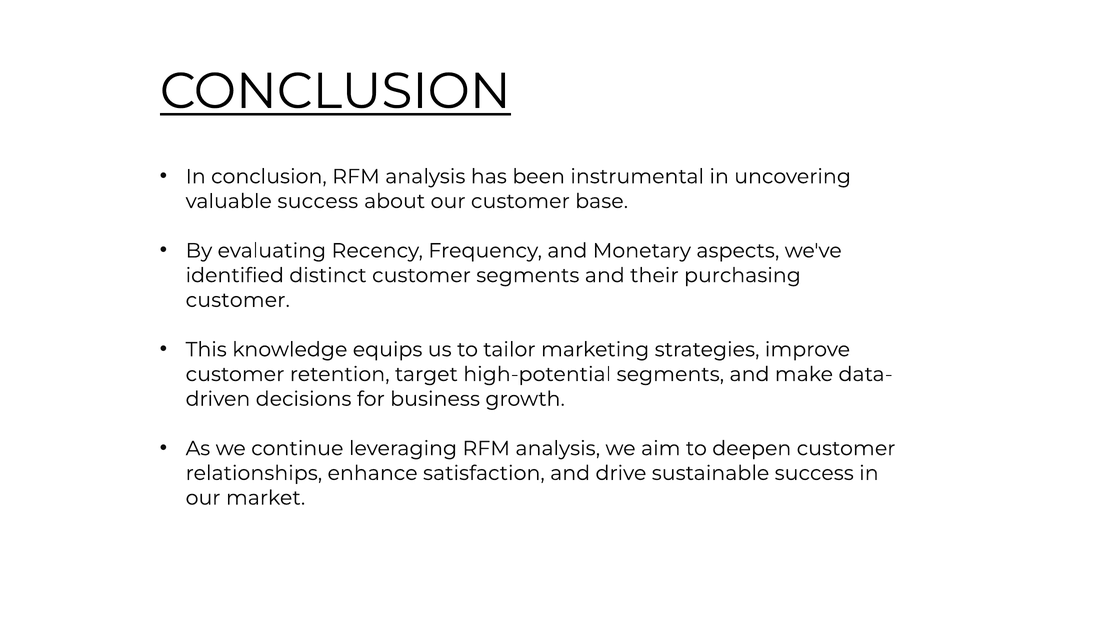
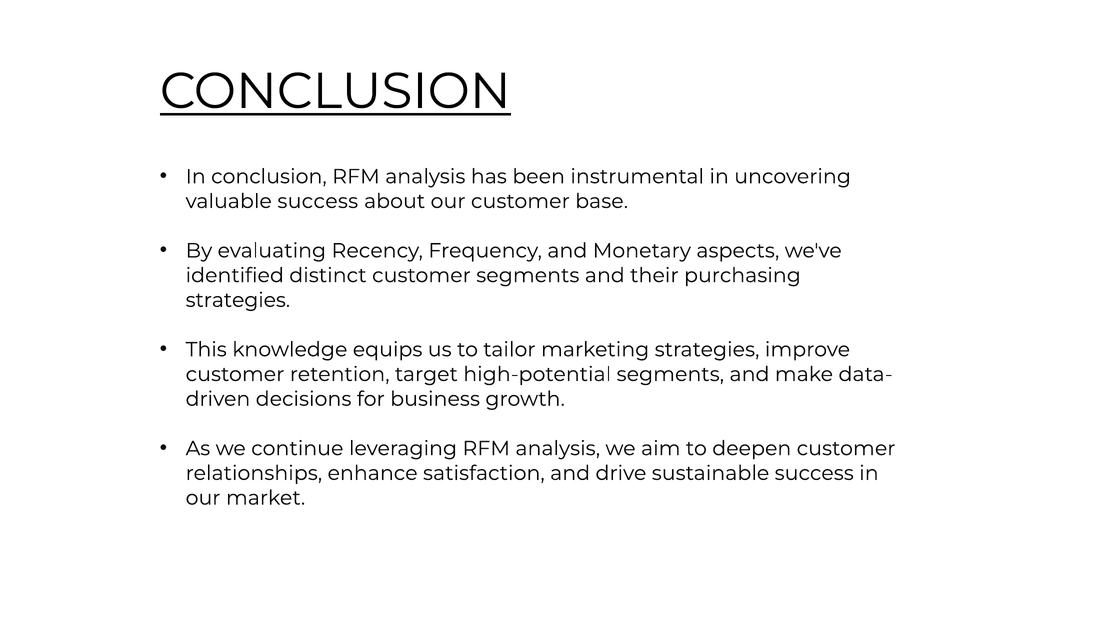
customer: customer -> strategies (238, 300)
